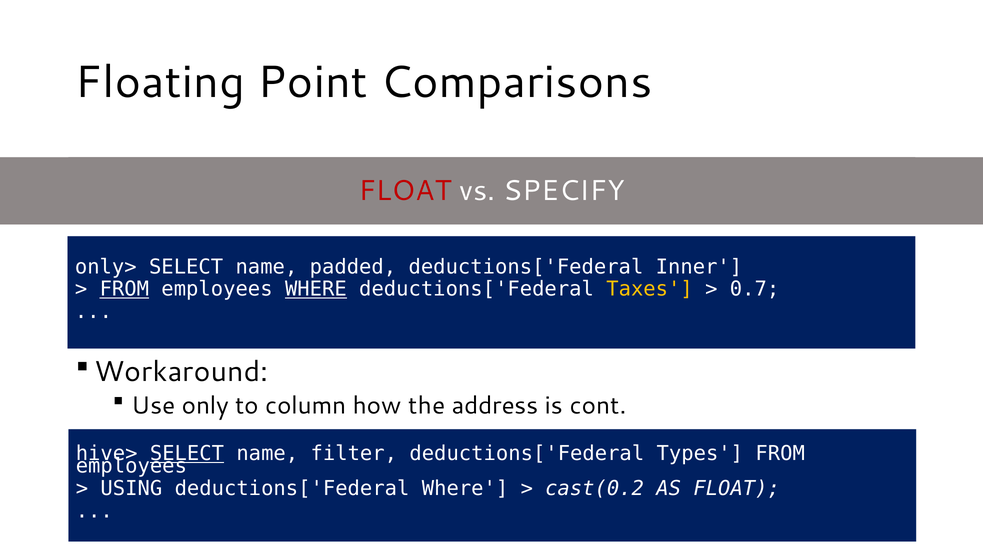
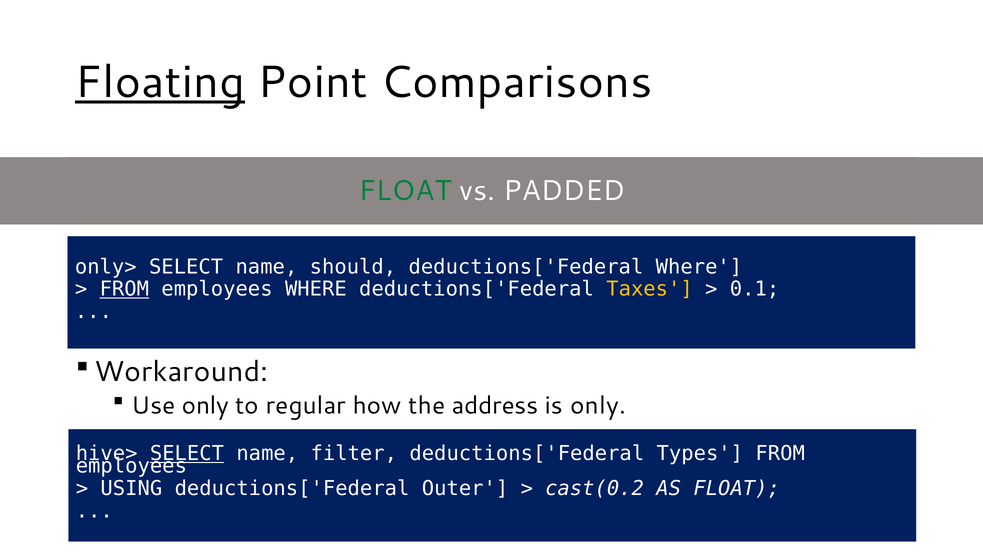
Floating underline: none -> present (160, 83)
FLOAT colour: red -> green (405, 191)
SPECIFY: SPECIFY -> PADDED (564, 191)
padded: padded -> should (353, 267)
deductions['Federal Inner: Inner -> Where (699, 267)
WHERE underline: present -> none (316, 289)
0.7: 0.7 -> 0.1 (755, 289)
column: column -> regular (306, 405)
is cont: cont -> only (598, 405)
deductions['Federal Where: Where -> Outer (465, 488)
